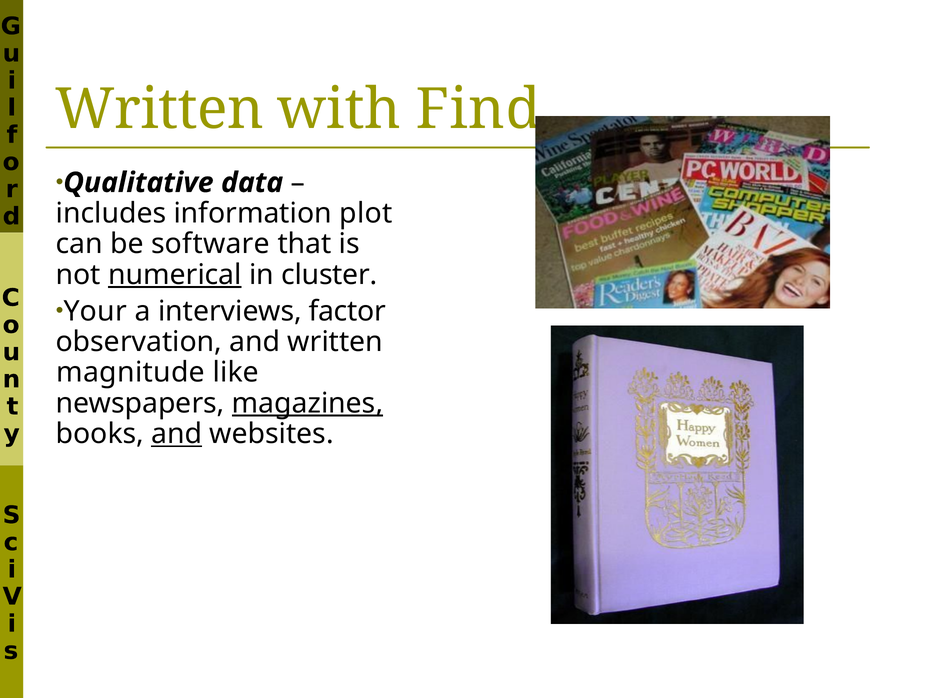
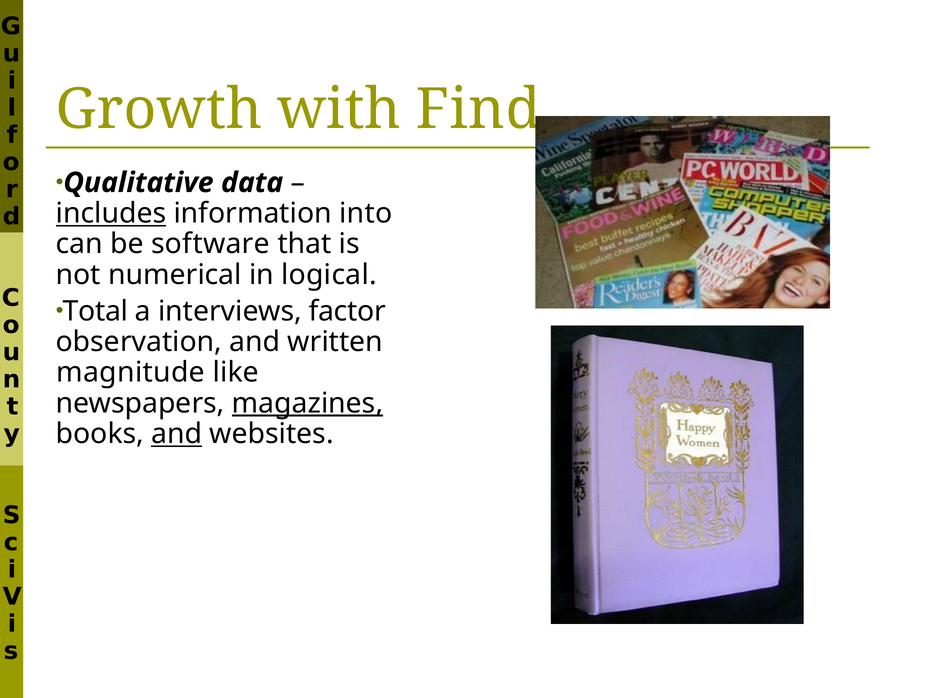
Written: Written -> Growth (159, 110)
includes underline: none -> present (111, 213)
plot: plot -> into (366, 213)
numerical underline: present -> none (175, 275)
cluster: cluster -> logical (329, 275)
Your: Your -> Total (96, 311)
